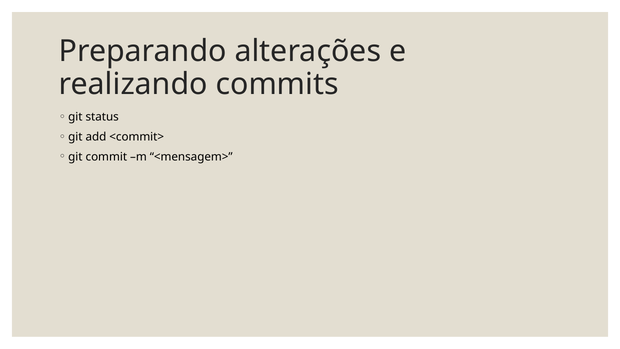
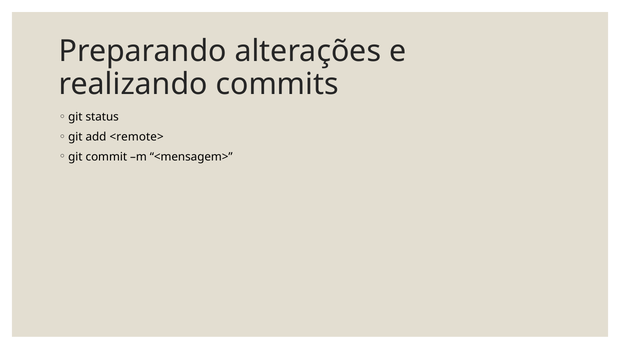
<commit>: <commit> -> <remote> (137, 137)
